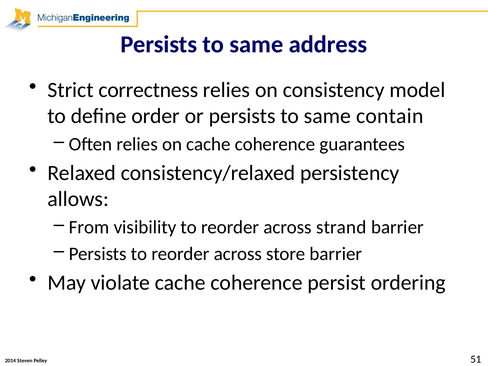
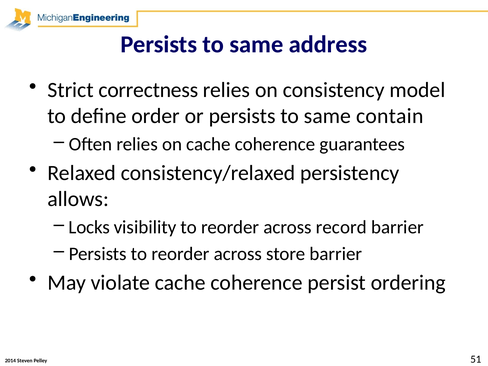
From: From -> Locks (89, 227)
strand: strand -> record (341, 227)
